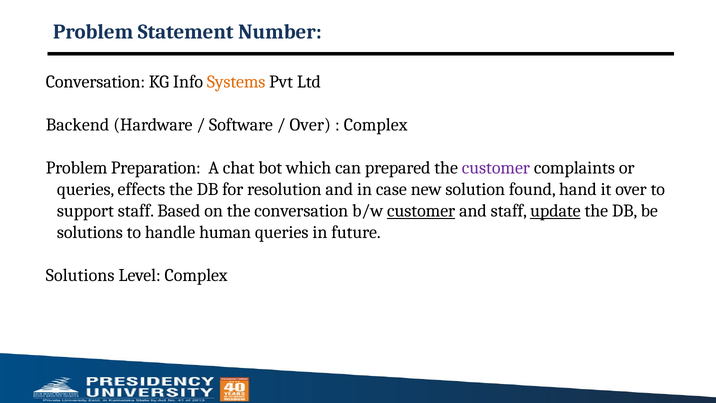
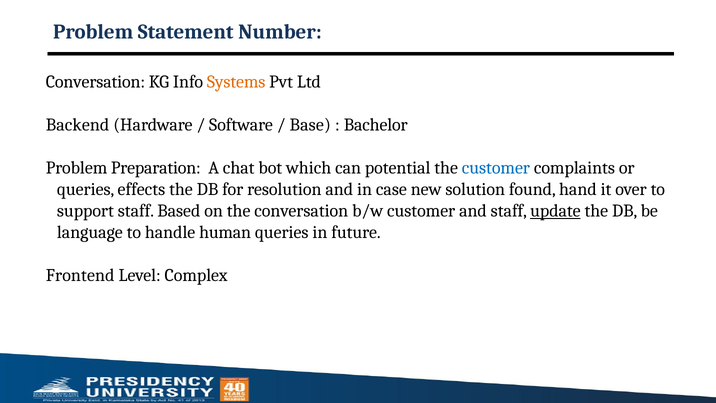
Over: Over -> Base (310, 125)
Complex: Complex -> Bachelor (376, 125)
prepared: prepared -> potential (398, 168)
customer colour: purple -> blue (496, 168)
customer underline: present -> none (421, 211)
solutions: solutions -> language (90, 232)
Solutions: Solutions -> Frontend (80, 275)
